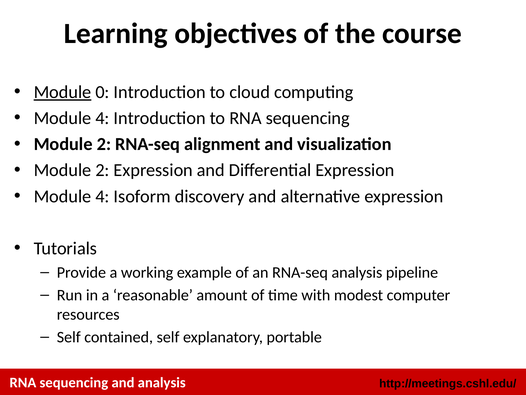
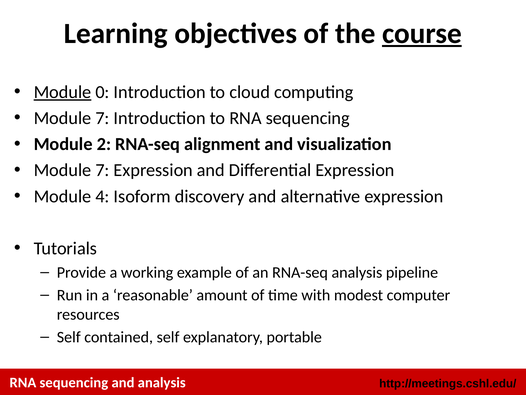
course underline: none -> present (422, 33)
4: 4 -> 7 (102, 118)
2: 2 -> 7 (102, 170)
